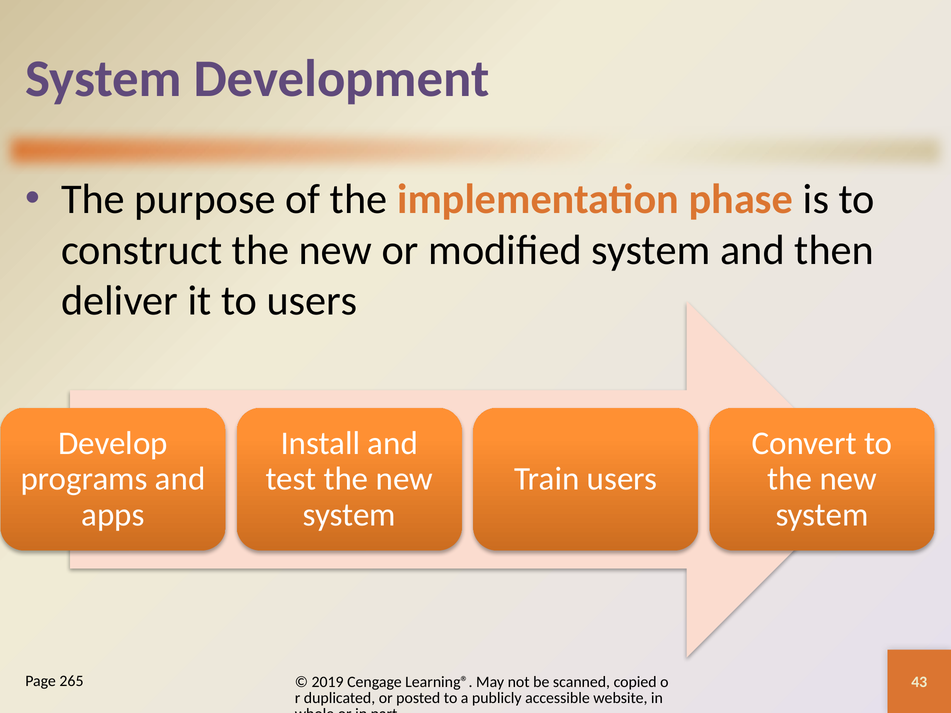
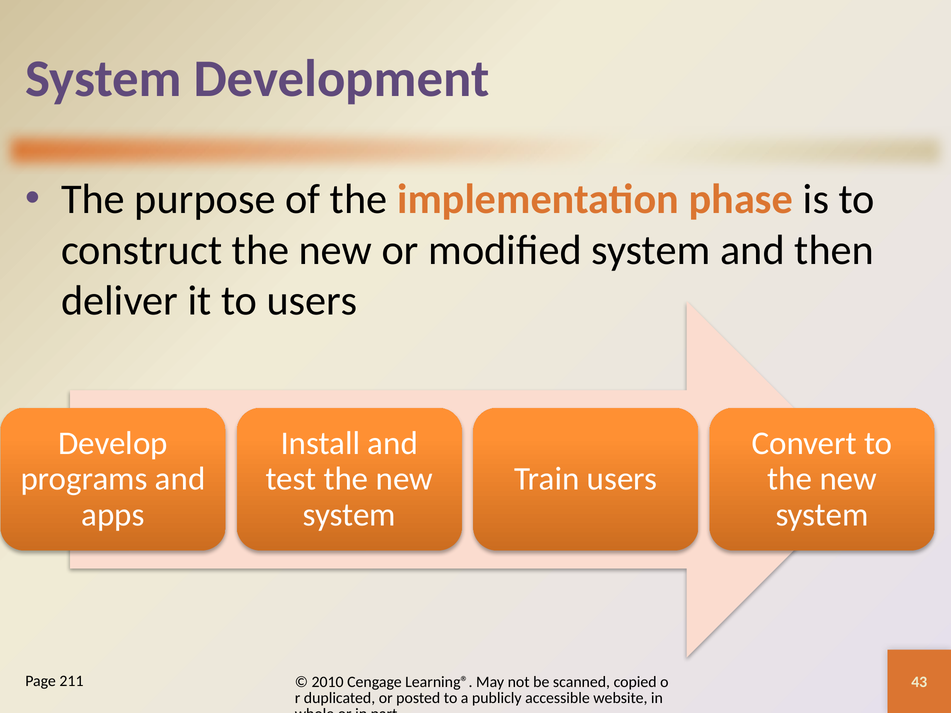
265: 265 -> 211 (72, 681)
2019: 2019 -> 2010 (328, 682)
